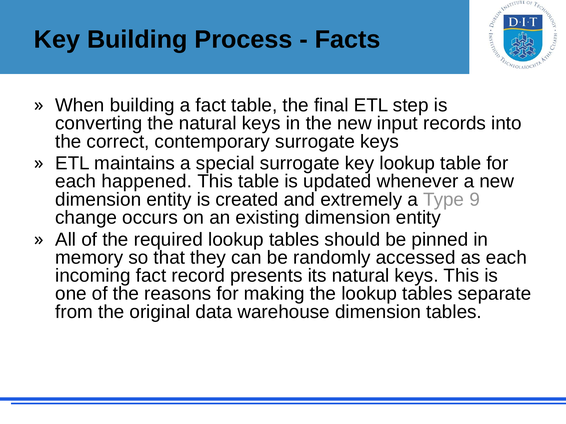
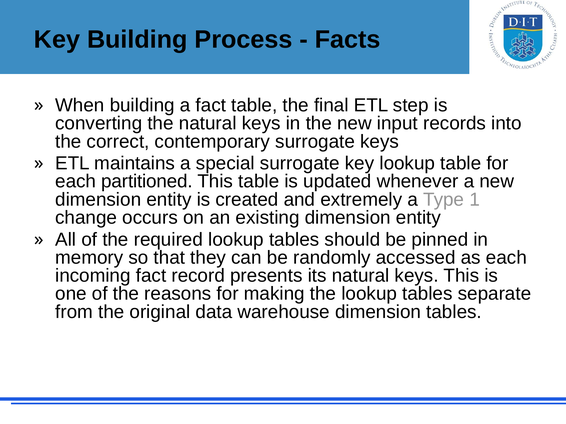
happened: happened -> partitioned (147, 182)
9: 9 -> 1 (475, 200)
